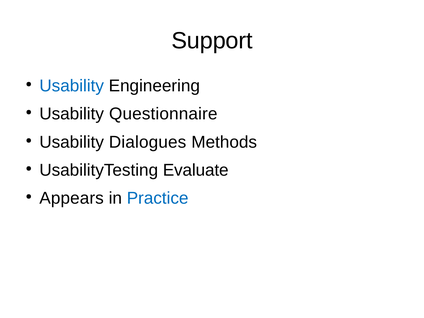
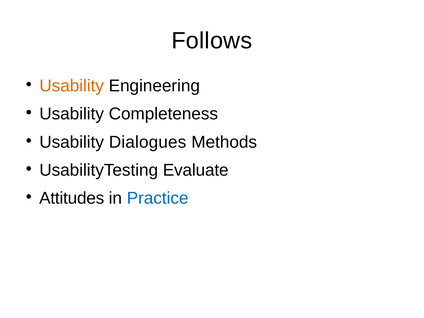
Support: Support -> Follows (212, 41)
Usability colour: blue -> orange (72, 86)
Questionnaire: Questionnaire -> Completeness (163, 114)
Appears: Appears -> Attitudes (72, 198)
